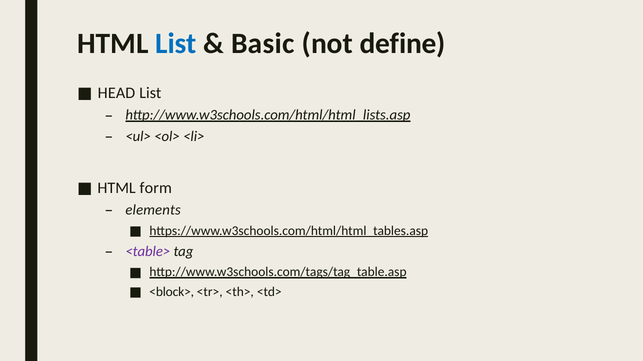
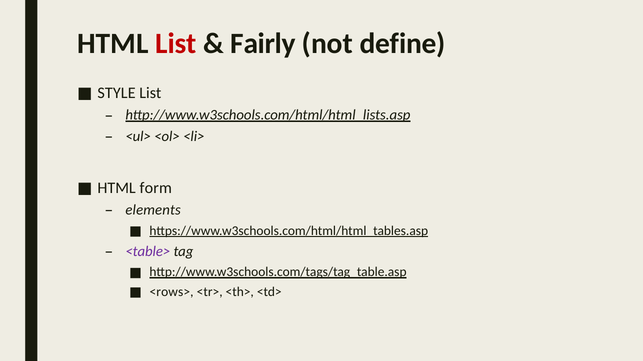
List colour: blue -> red (176, 44)
Basic: Basic -> Fairly (263, 44)
HEAD: HEAD -> STYLE (117, 93)
<block>: <block> -> <rows> (172, 292)
